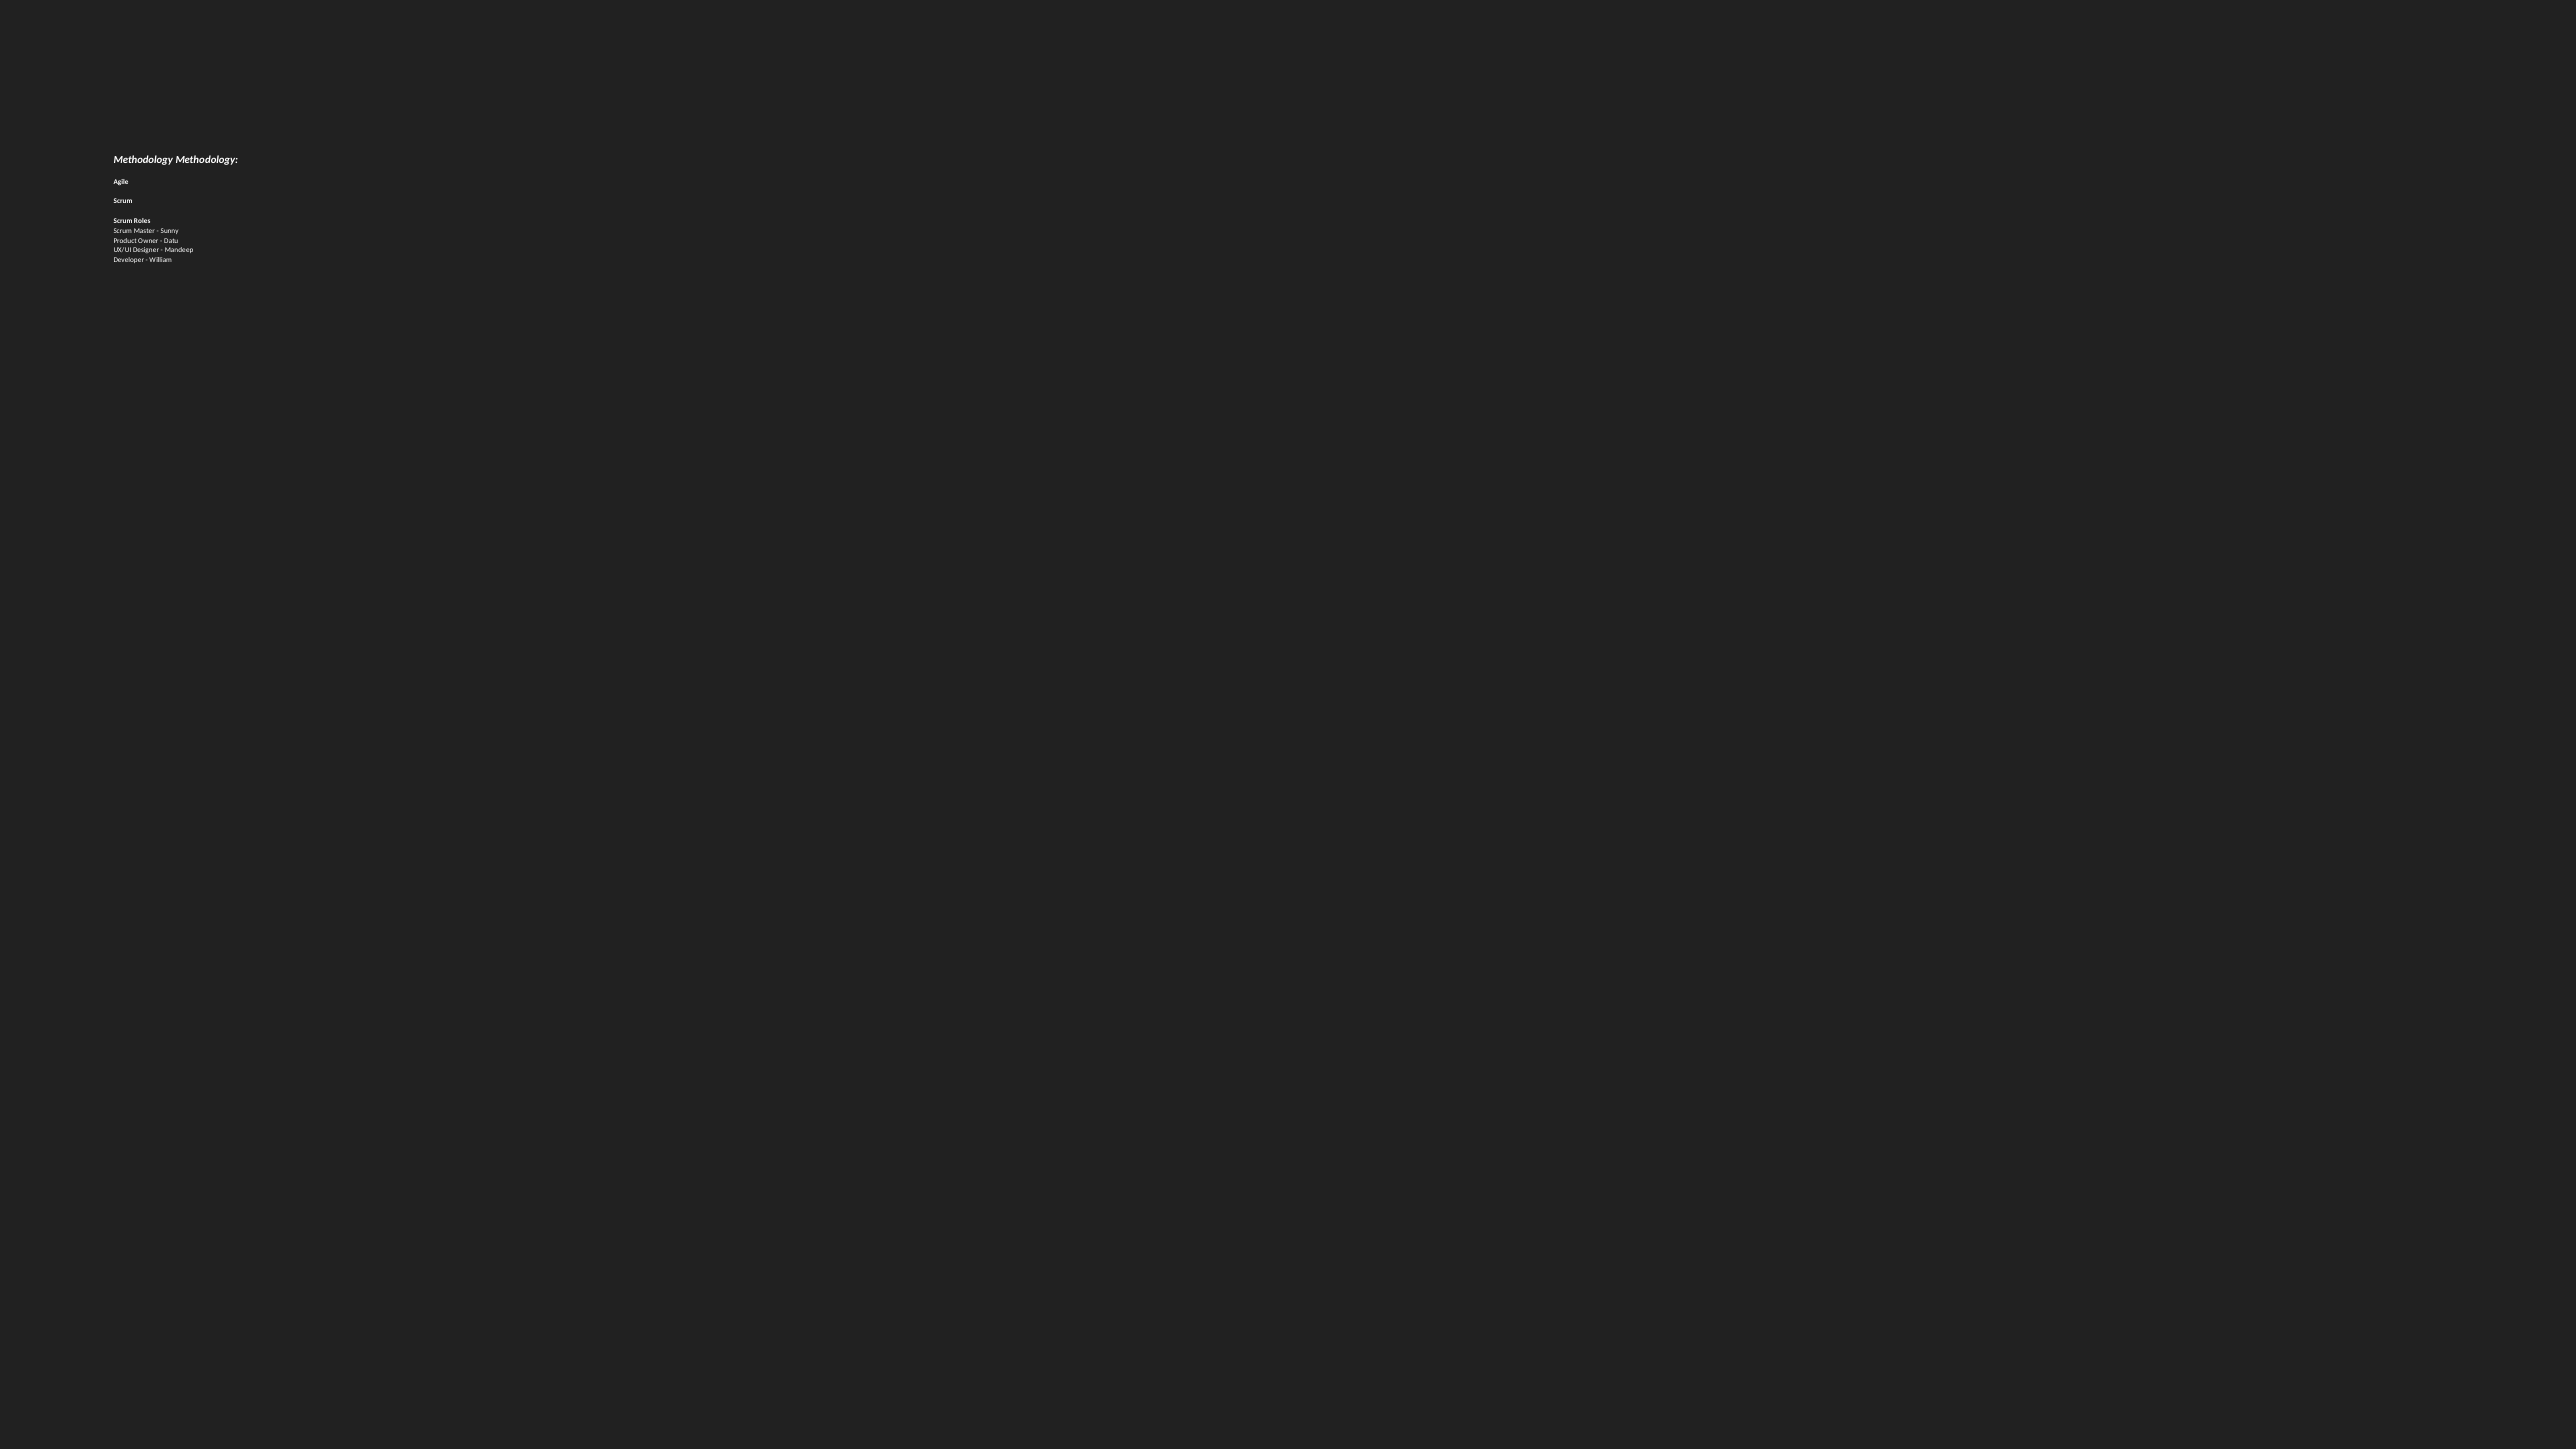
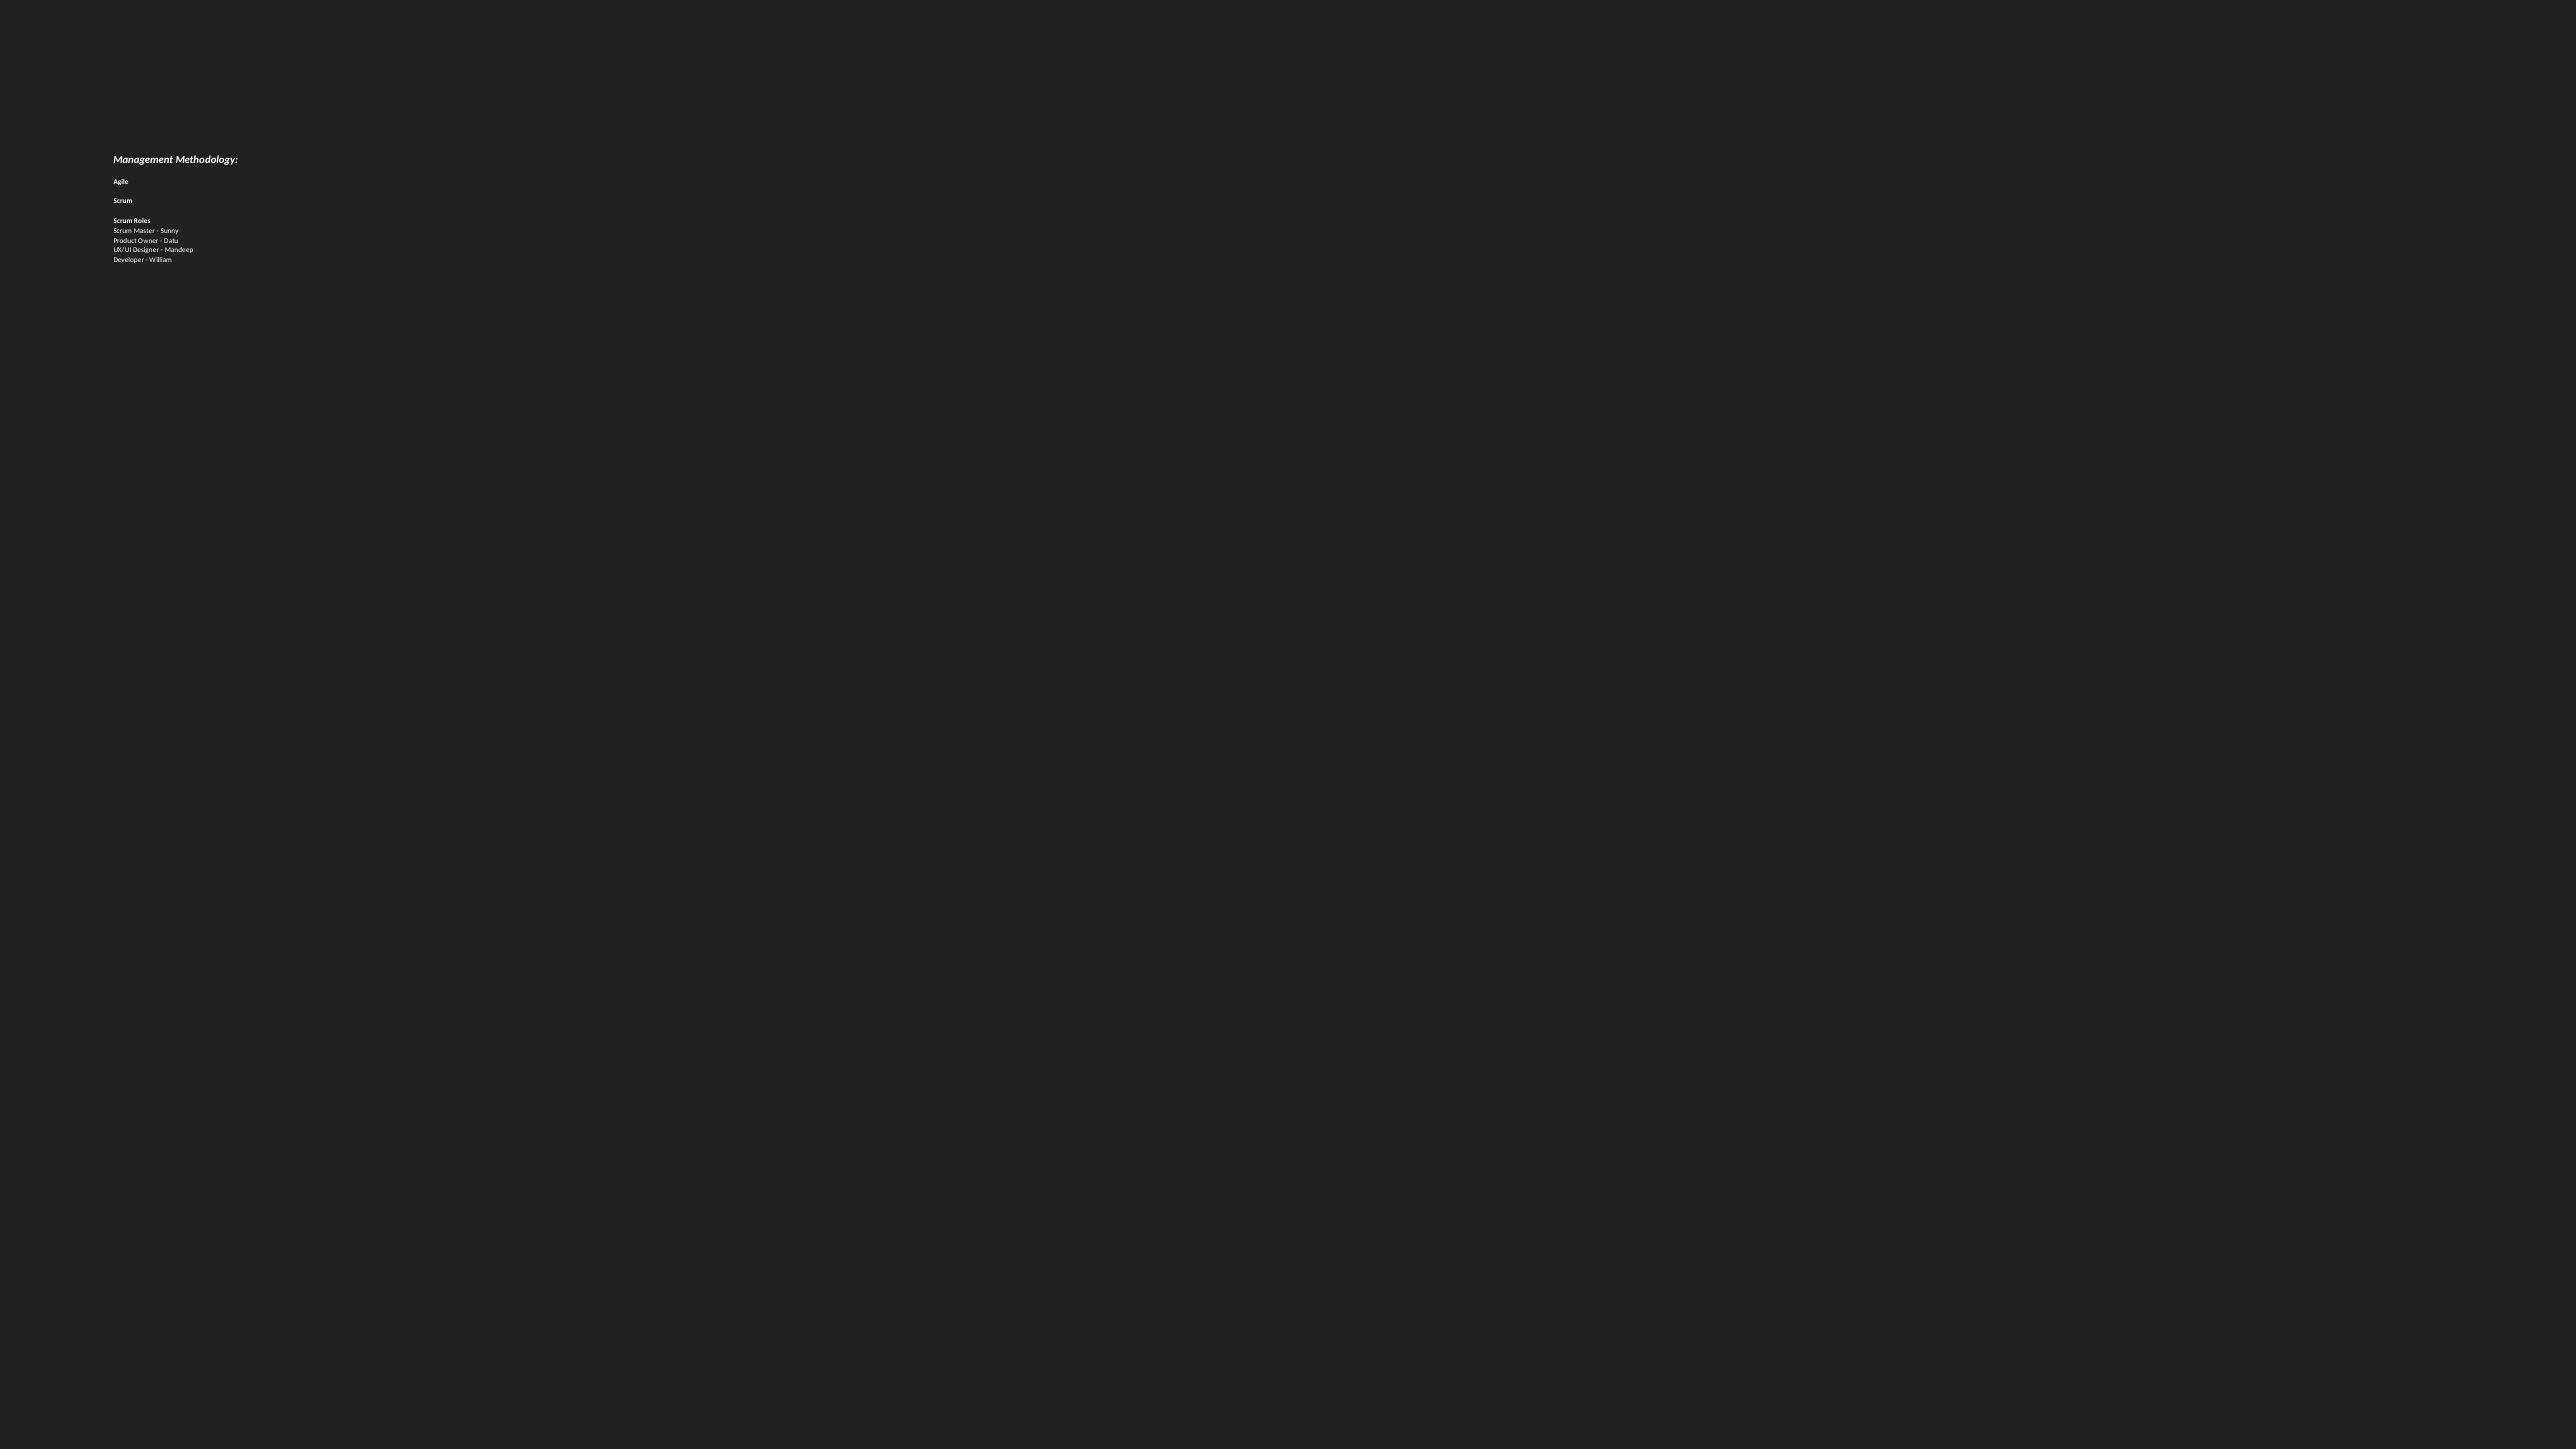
Methodology: Methodology -> Management (143, 160)
